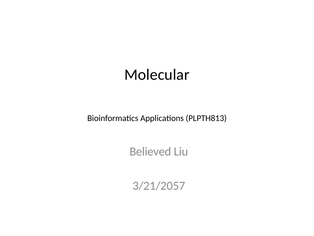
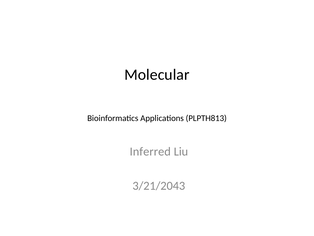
Believed: Believed -> Inferred (150, 151)
3/21/2057: 3/21/2057 -> 3/21/2043 (159, 185)
